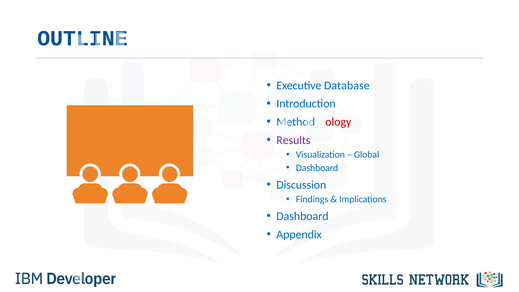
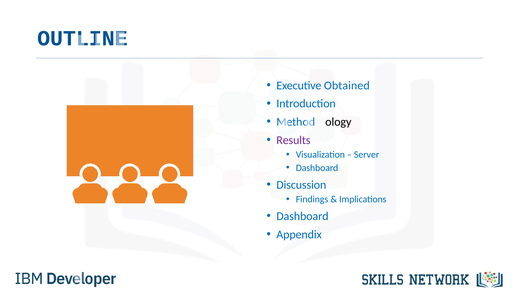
Database: Database -> Obtained (347, 85)
ology colour: red -> black (338, 122)
Global: Global -> Server (367, 155)
